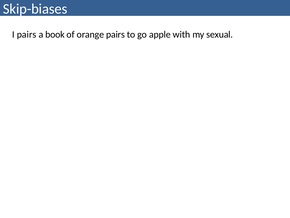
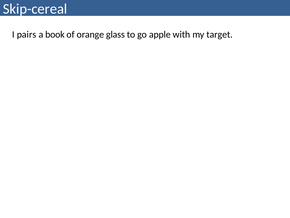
Skip-biases: Skip-biases -> Skip-cereal (35, 9)
orange pairs: pairs -> glass (115, 34)
sexual: sexual -> target (220, 34)
